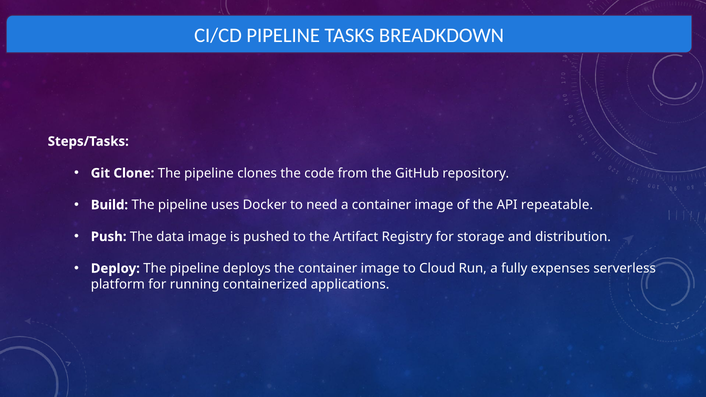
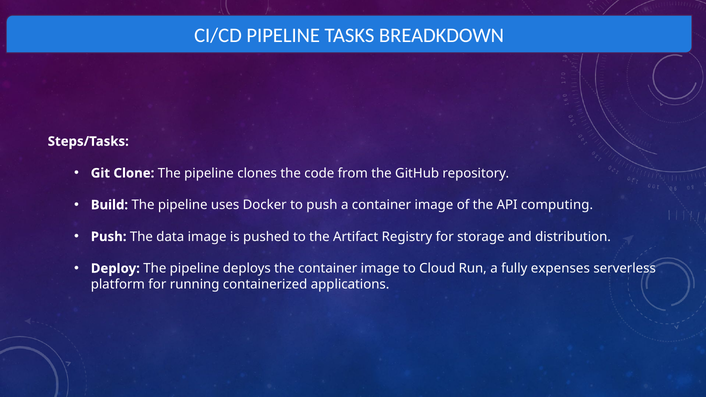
to need: need -> push (322, 205)
repeatable: repeatable -> computing (557, 205)
